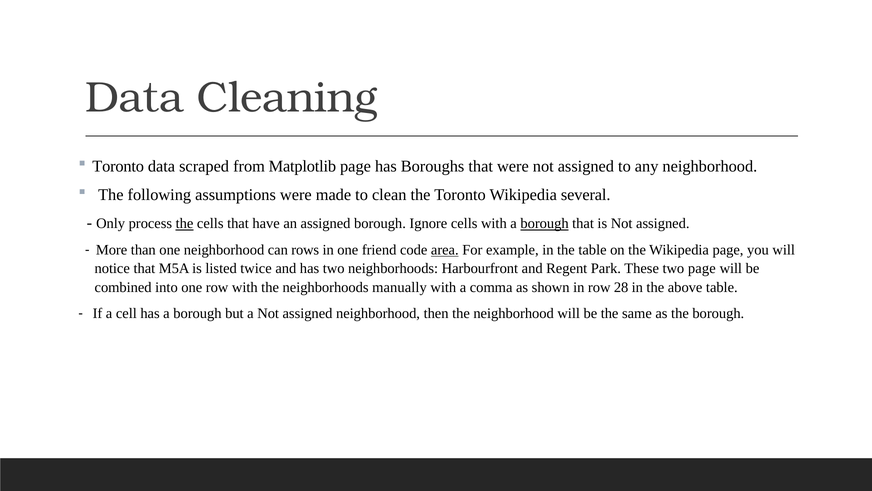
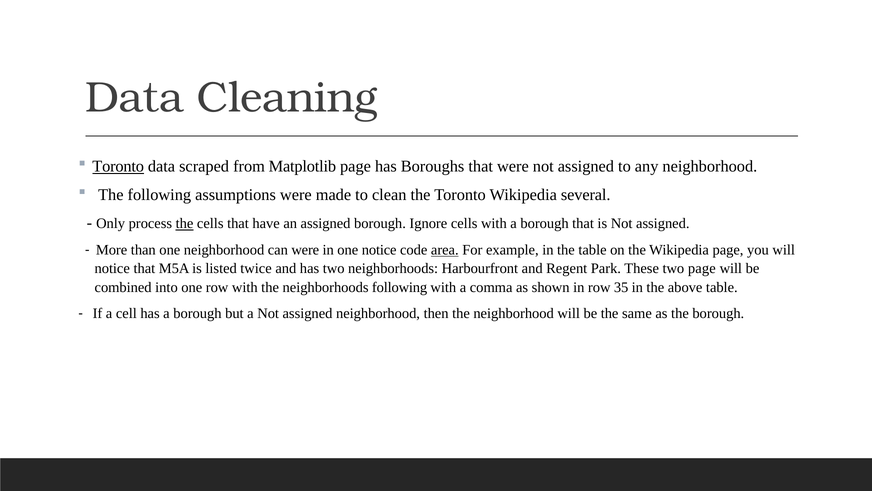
Toronto underline: none -> present (118, 166)
borough underline: present -> none (545, 223)
can rows: rows -> were (305, 250)
one friend: friend -> notice (379, 250)
neighborhoods manually: manually -> following (400, 287)
28: 28 -> 35 (621, 287)
